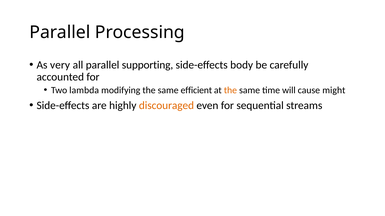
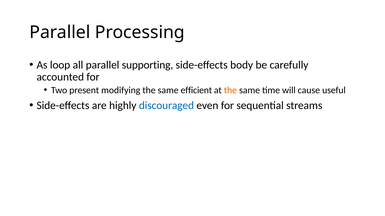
very: very -> loop (60, 65)
lambda: lambda -> present (84, 90)
might: might -> useful (334, 90)
discouraged colour: orange -> blue (166, 106)
